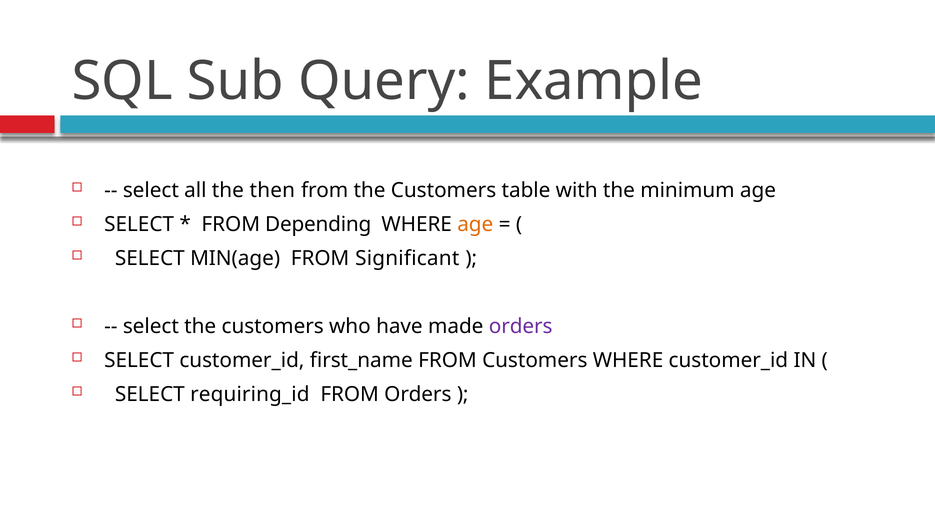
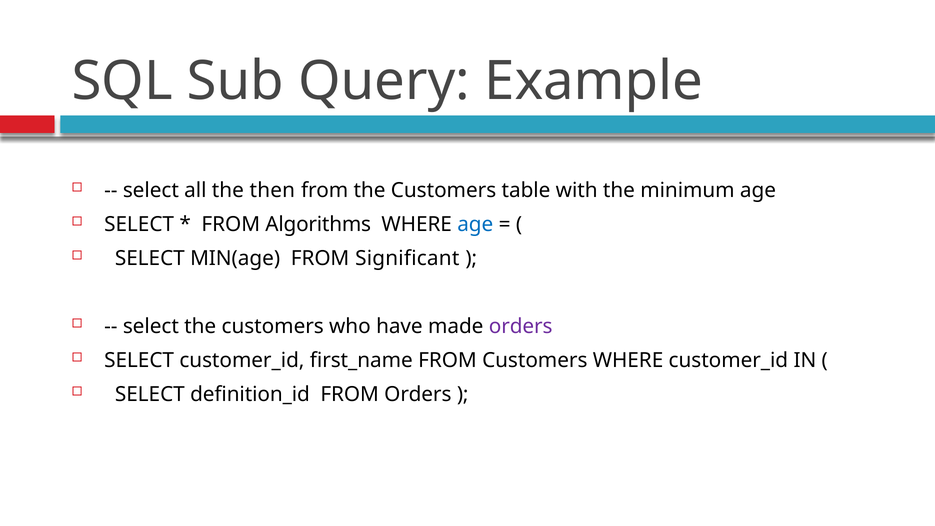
Depending: Depending -> Algorithms (318, 224)
age colour: orange -> blue (475, 224)
requiring_id: requiring_id -> definition_id (250, 394)
